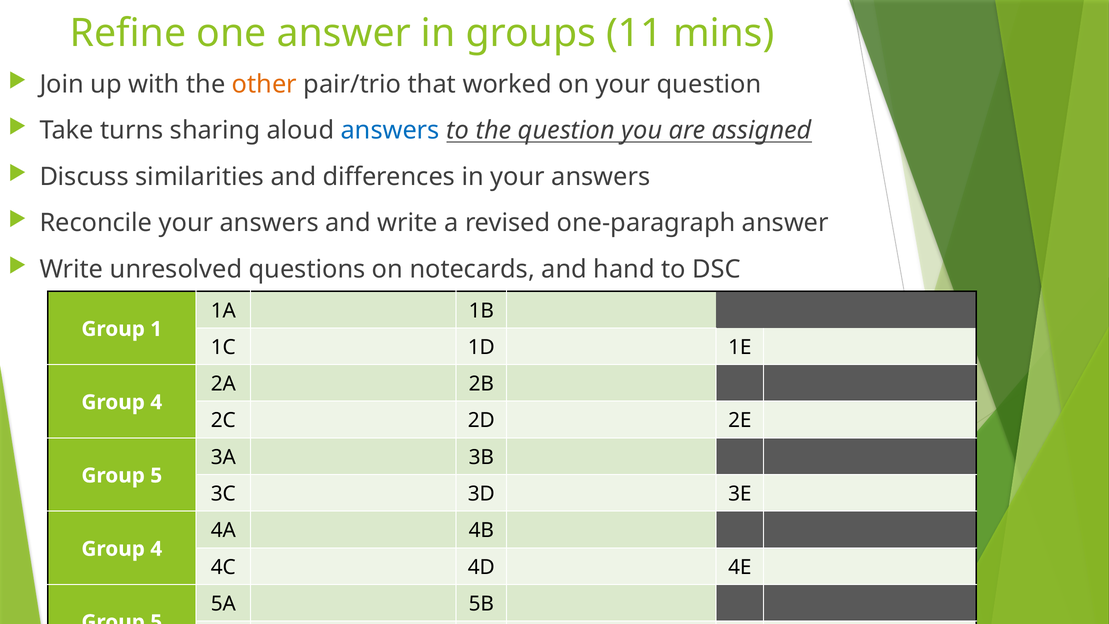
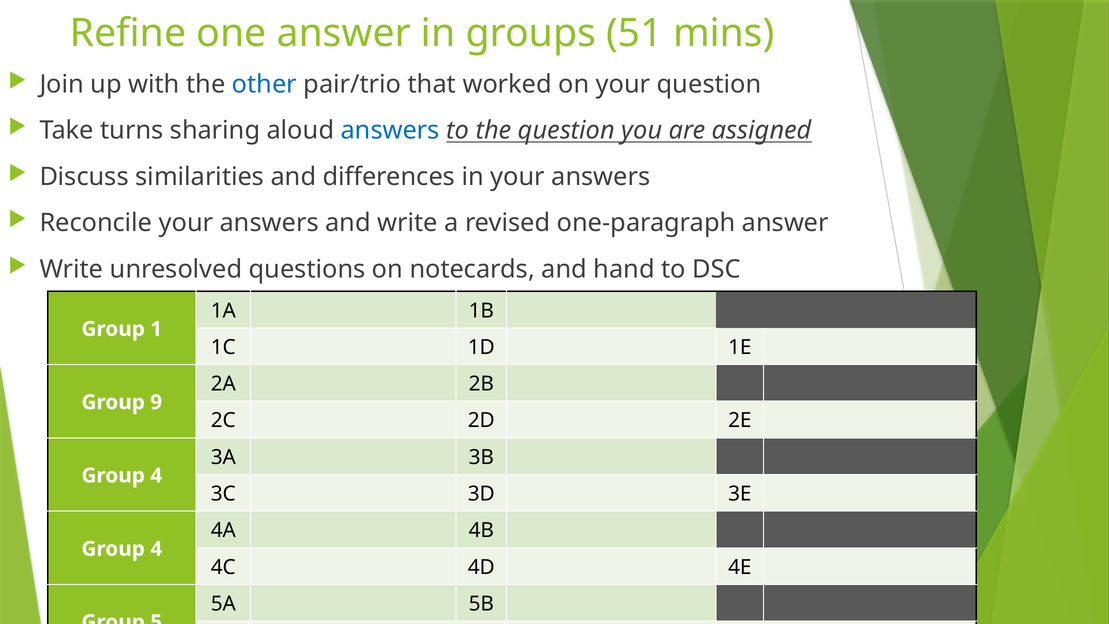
11: 11 -> 51 (634, 33)
other colour: orange -> blue (264, 84)
4: 4 -> 9 (156, 402)
5: 5 -> 4 (156, 475)
